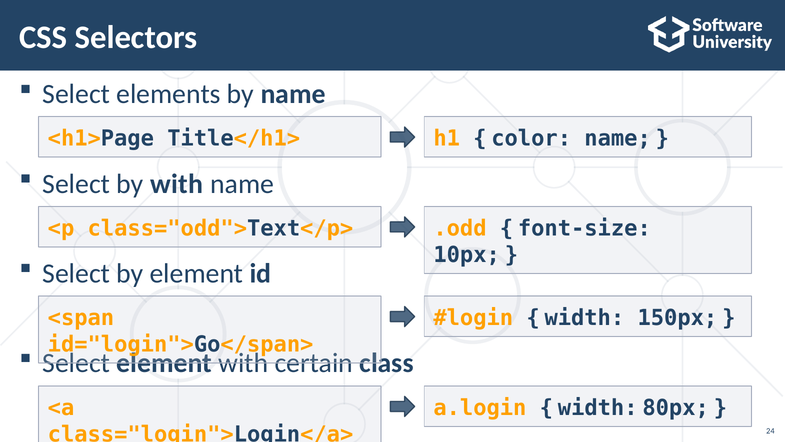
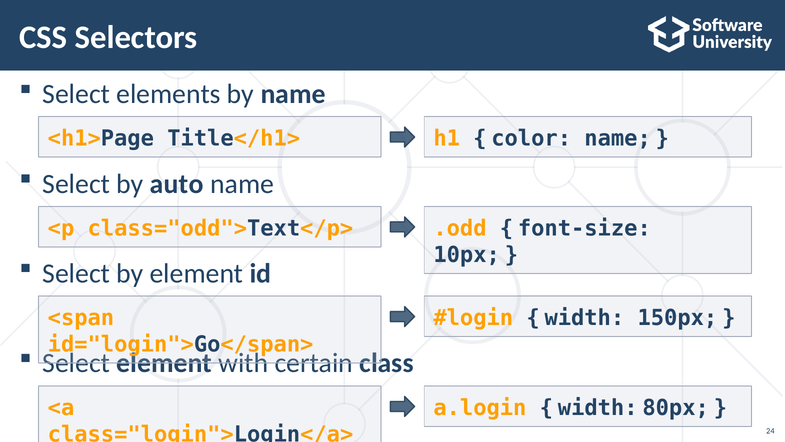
by with: with -> auto (177, 184)
